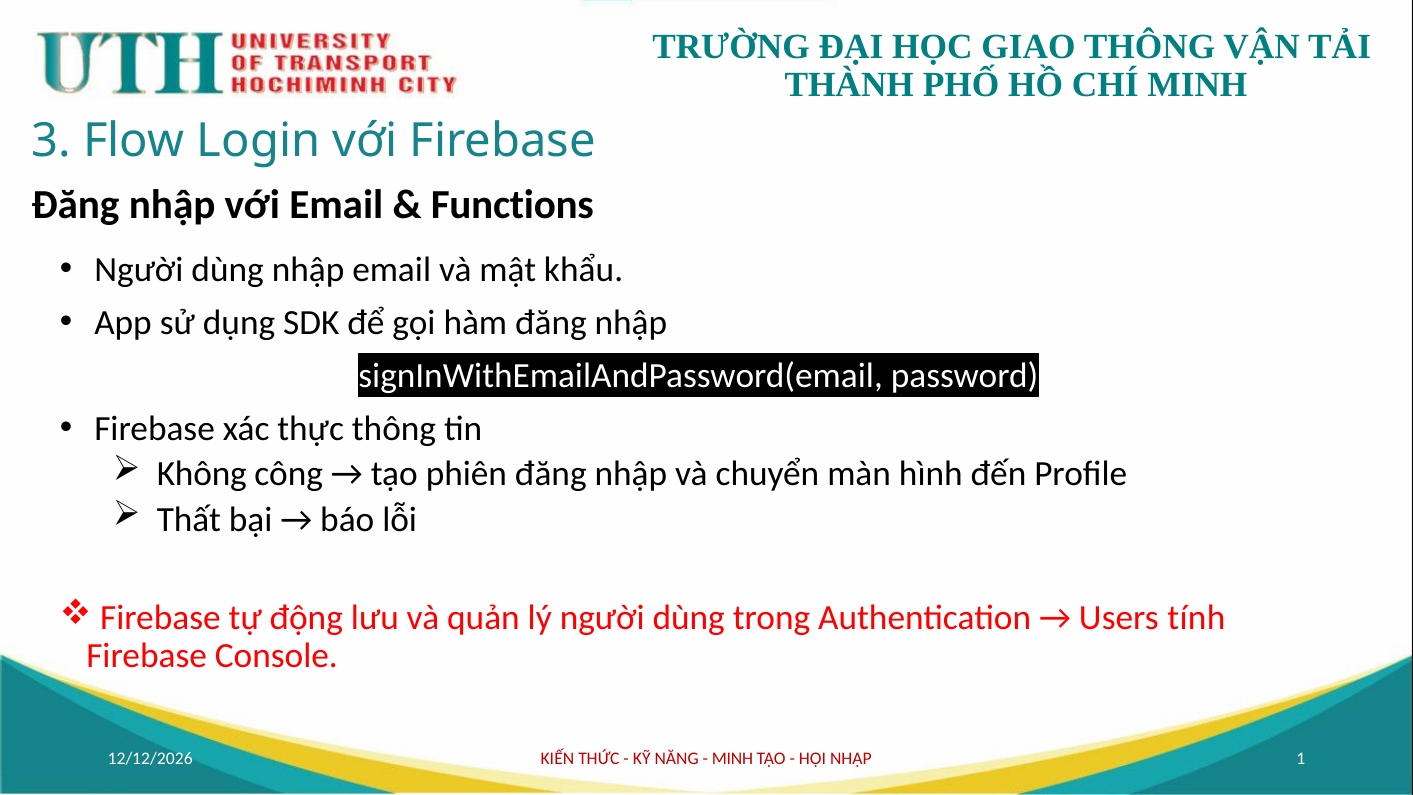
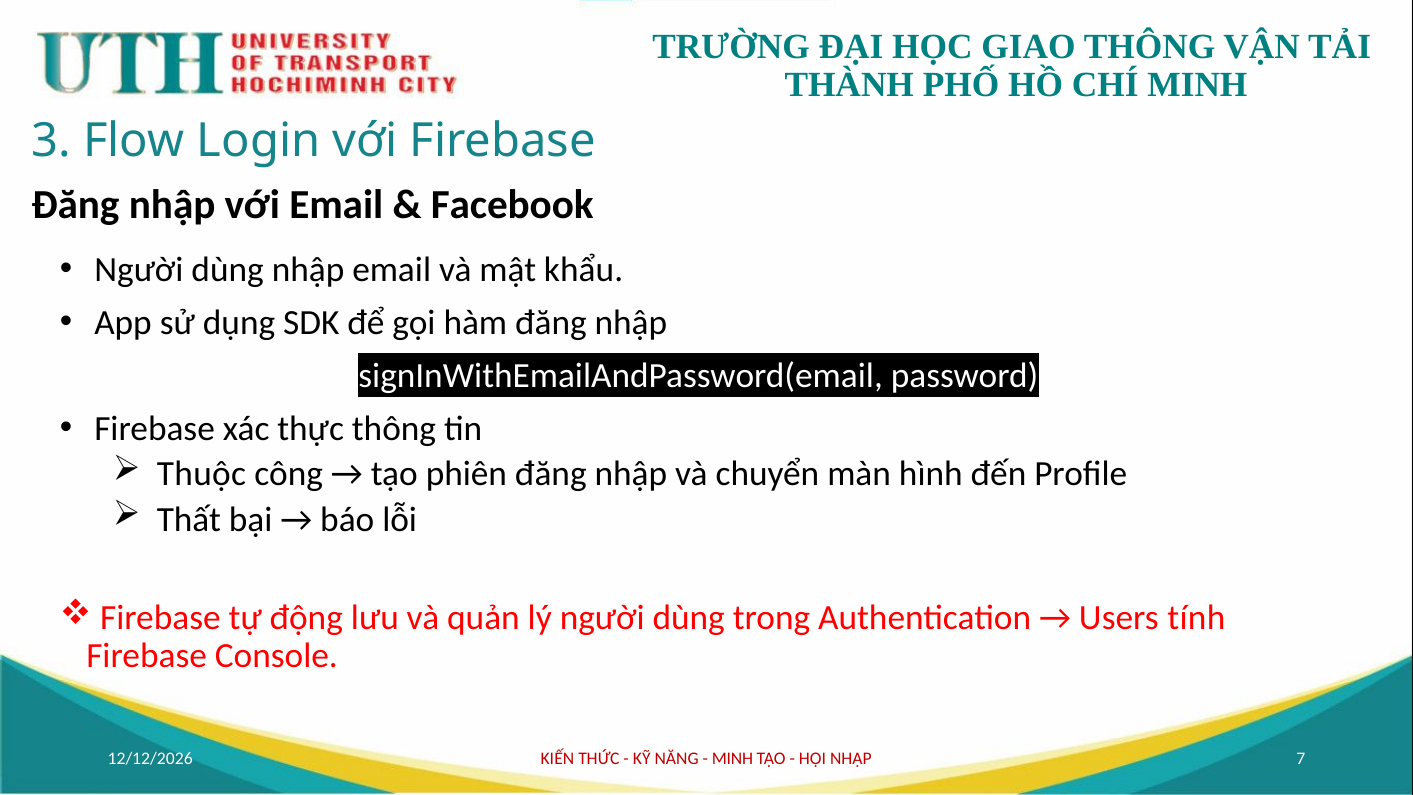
Functions: Functions -> Facebook (512, 204)
Không: Không -> Thuộc (201, 474)
1: 1 -> 7 (1301, 759)
